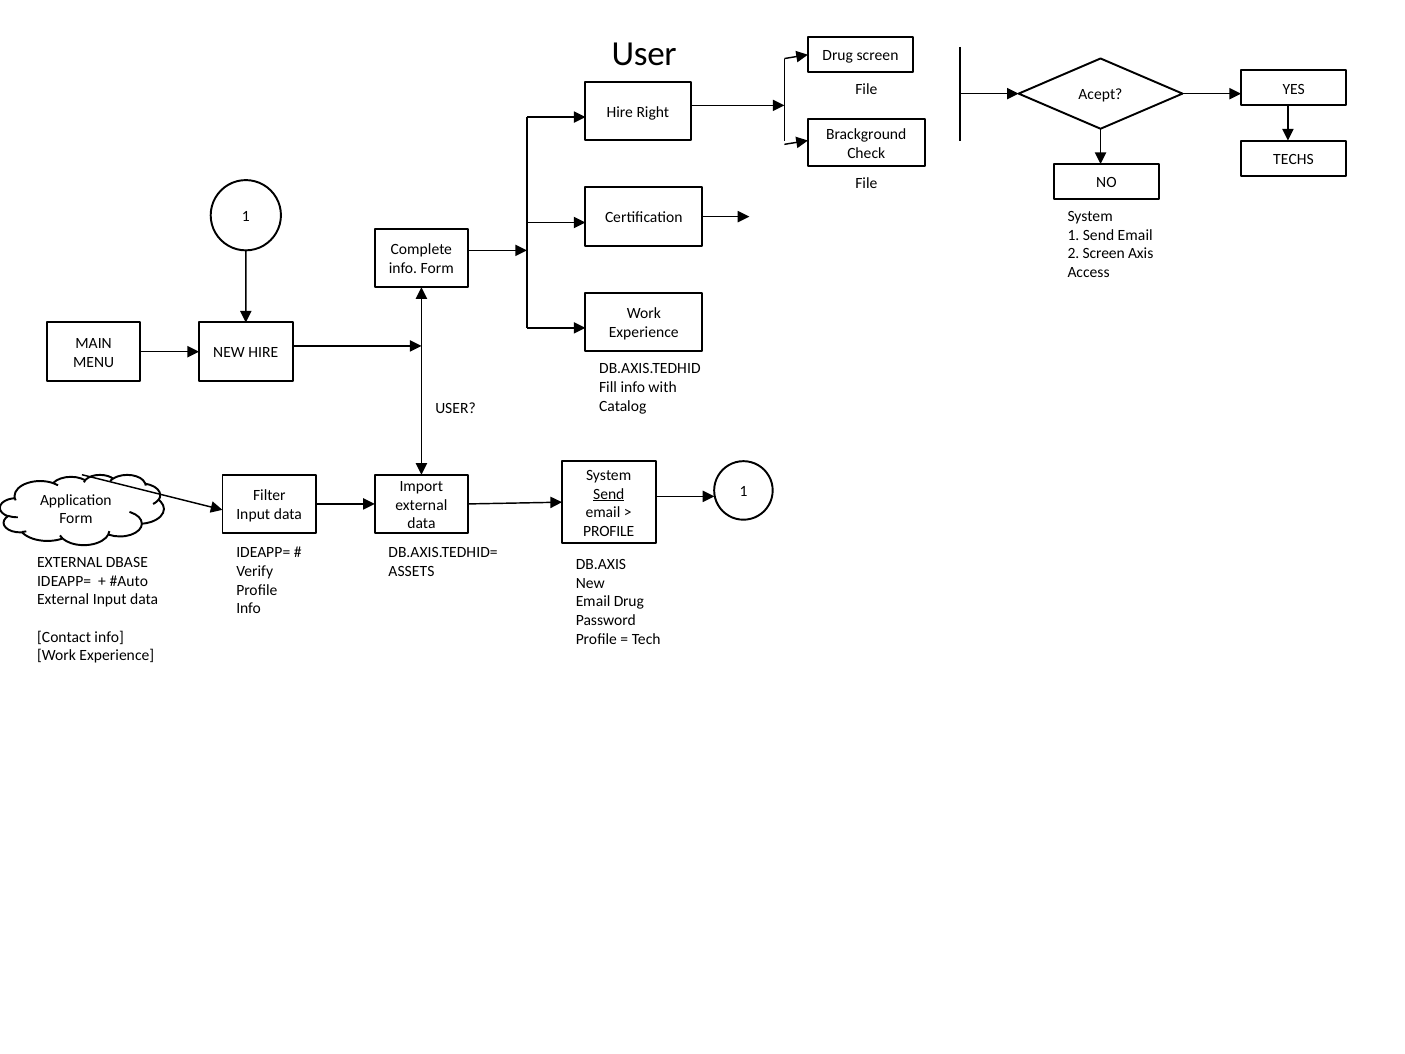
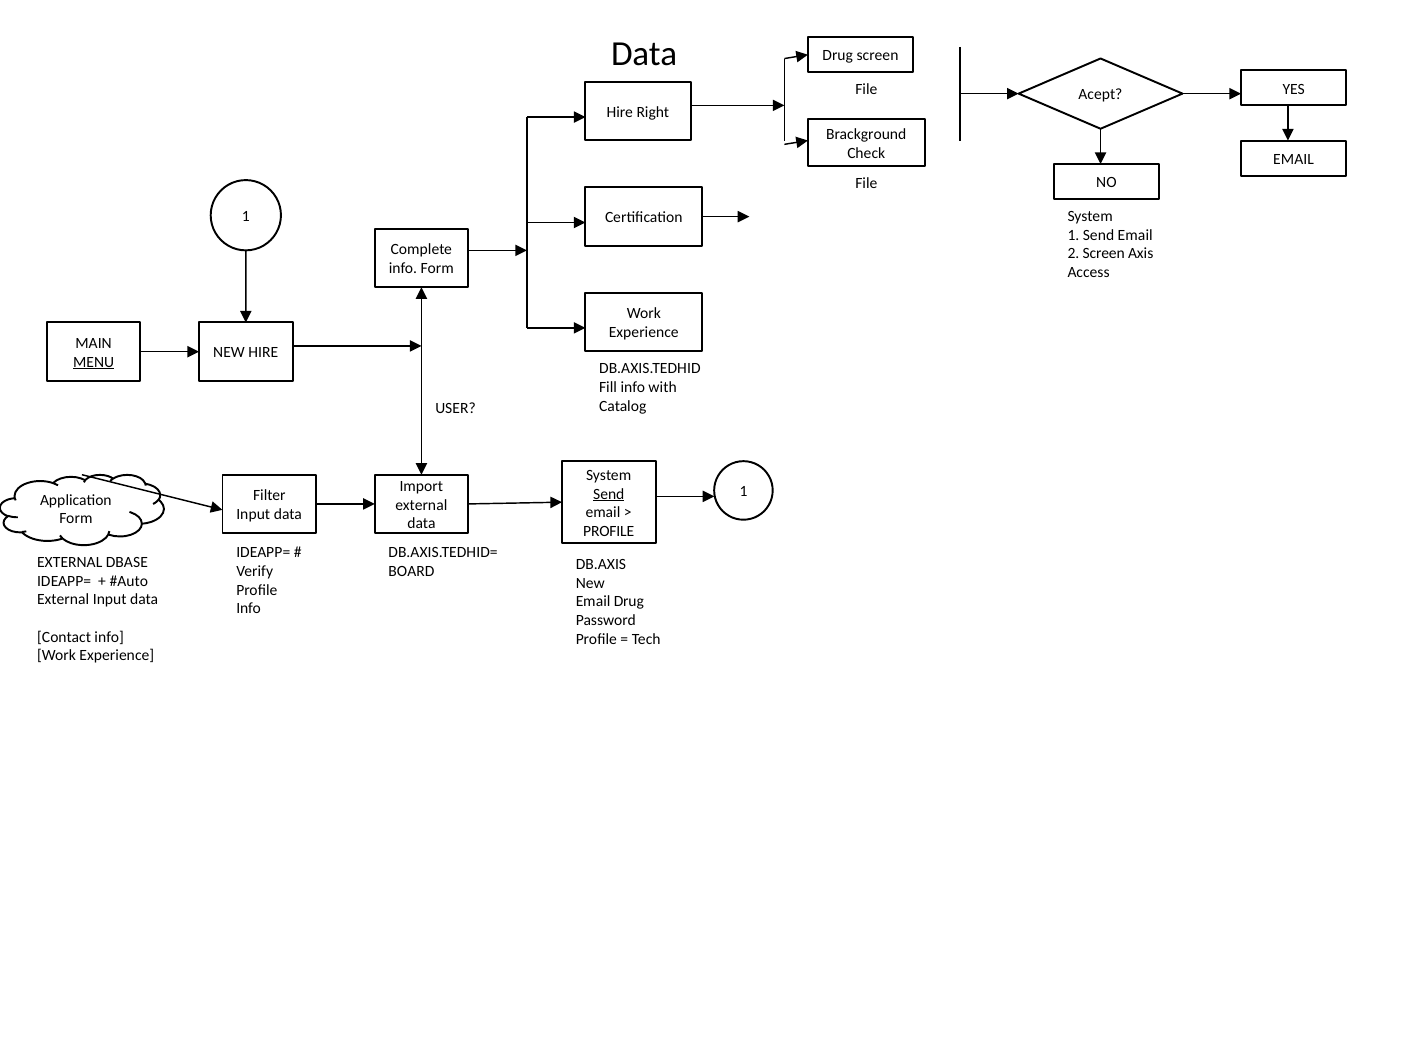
User: User -> Data (644, 54)
TECHS: TECHS -> EMAIL (1294, 159)
MENU underline: none -> present (94, 362)
ASSETS: ASSETS -> BOARD (411, 571)
